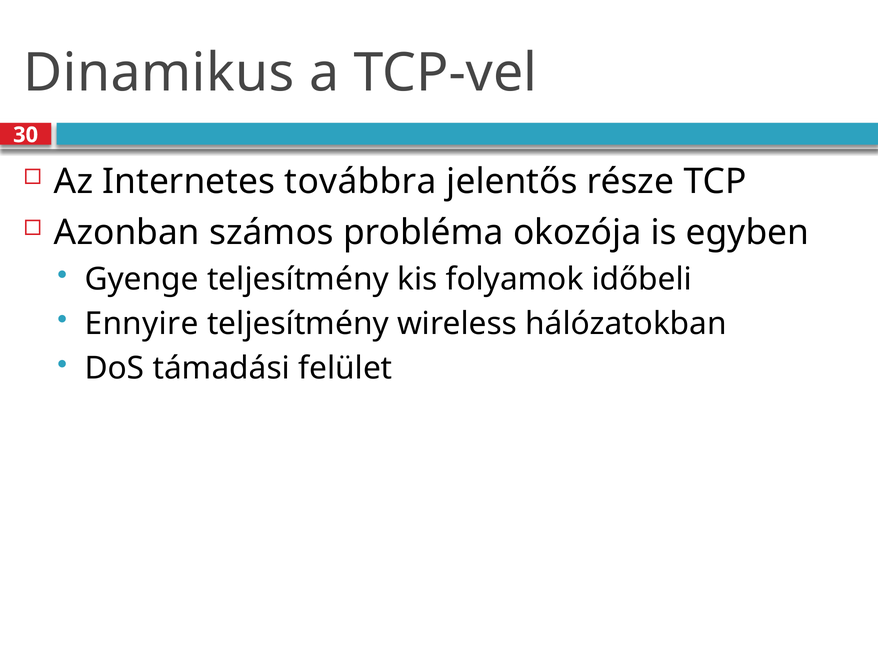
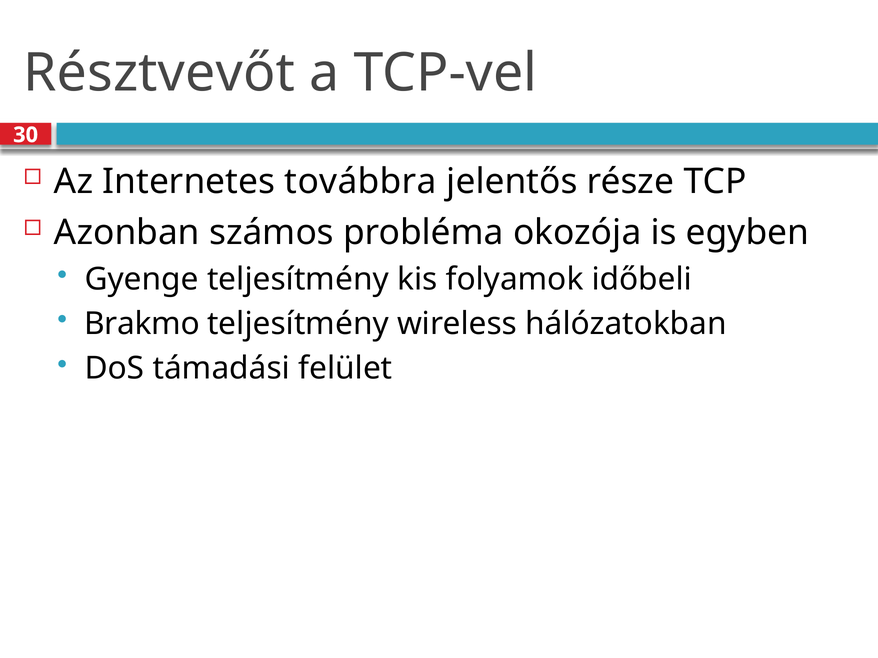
Dinamikus: Dinamikus -> Résztvevőt (159, 73)
Ennyire: Ennyire -> Brakmo (142, 324)
